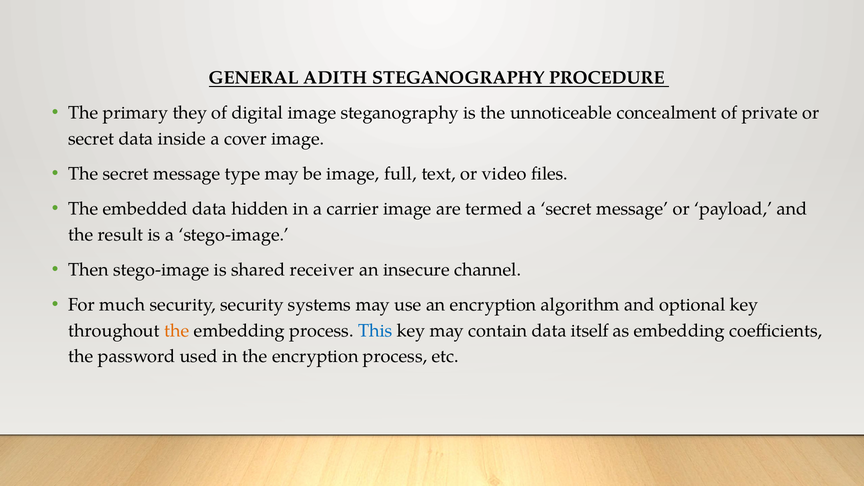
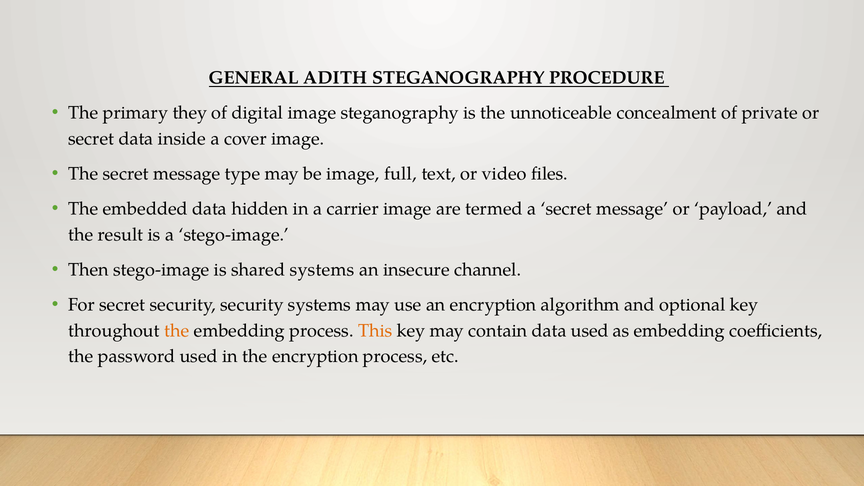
shared receiver: receiver -> systems (322, 270)
For much: much -> secret (122, 305)
This colour: blue -> orange (375, 331)
data itself: itself -> used (590, 331)
